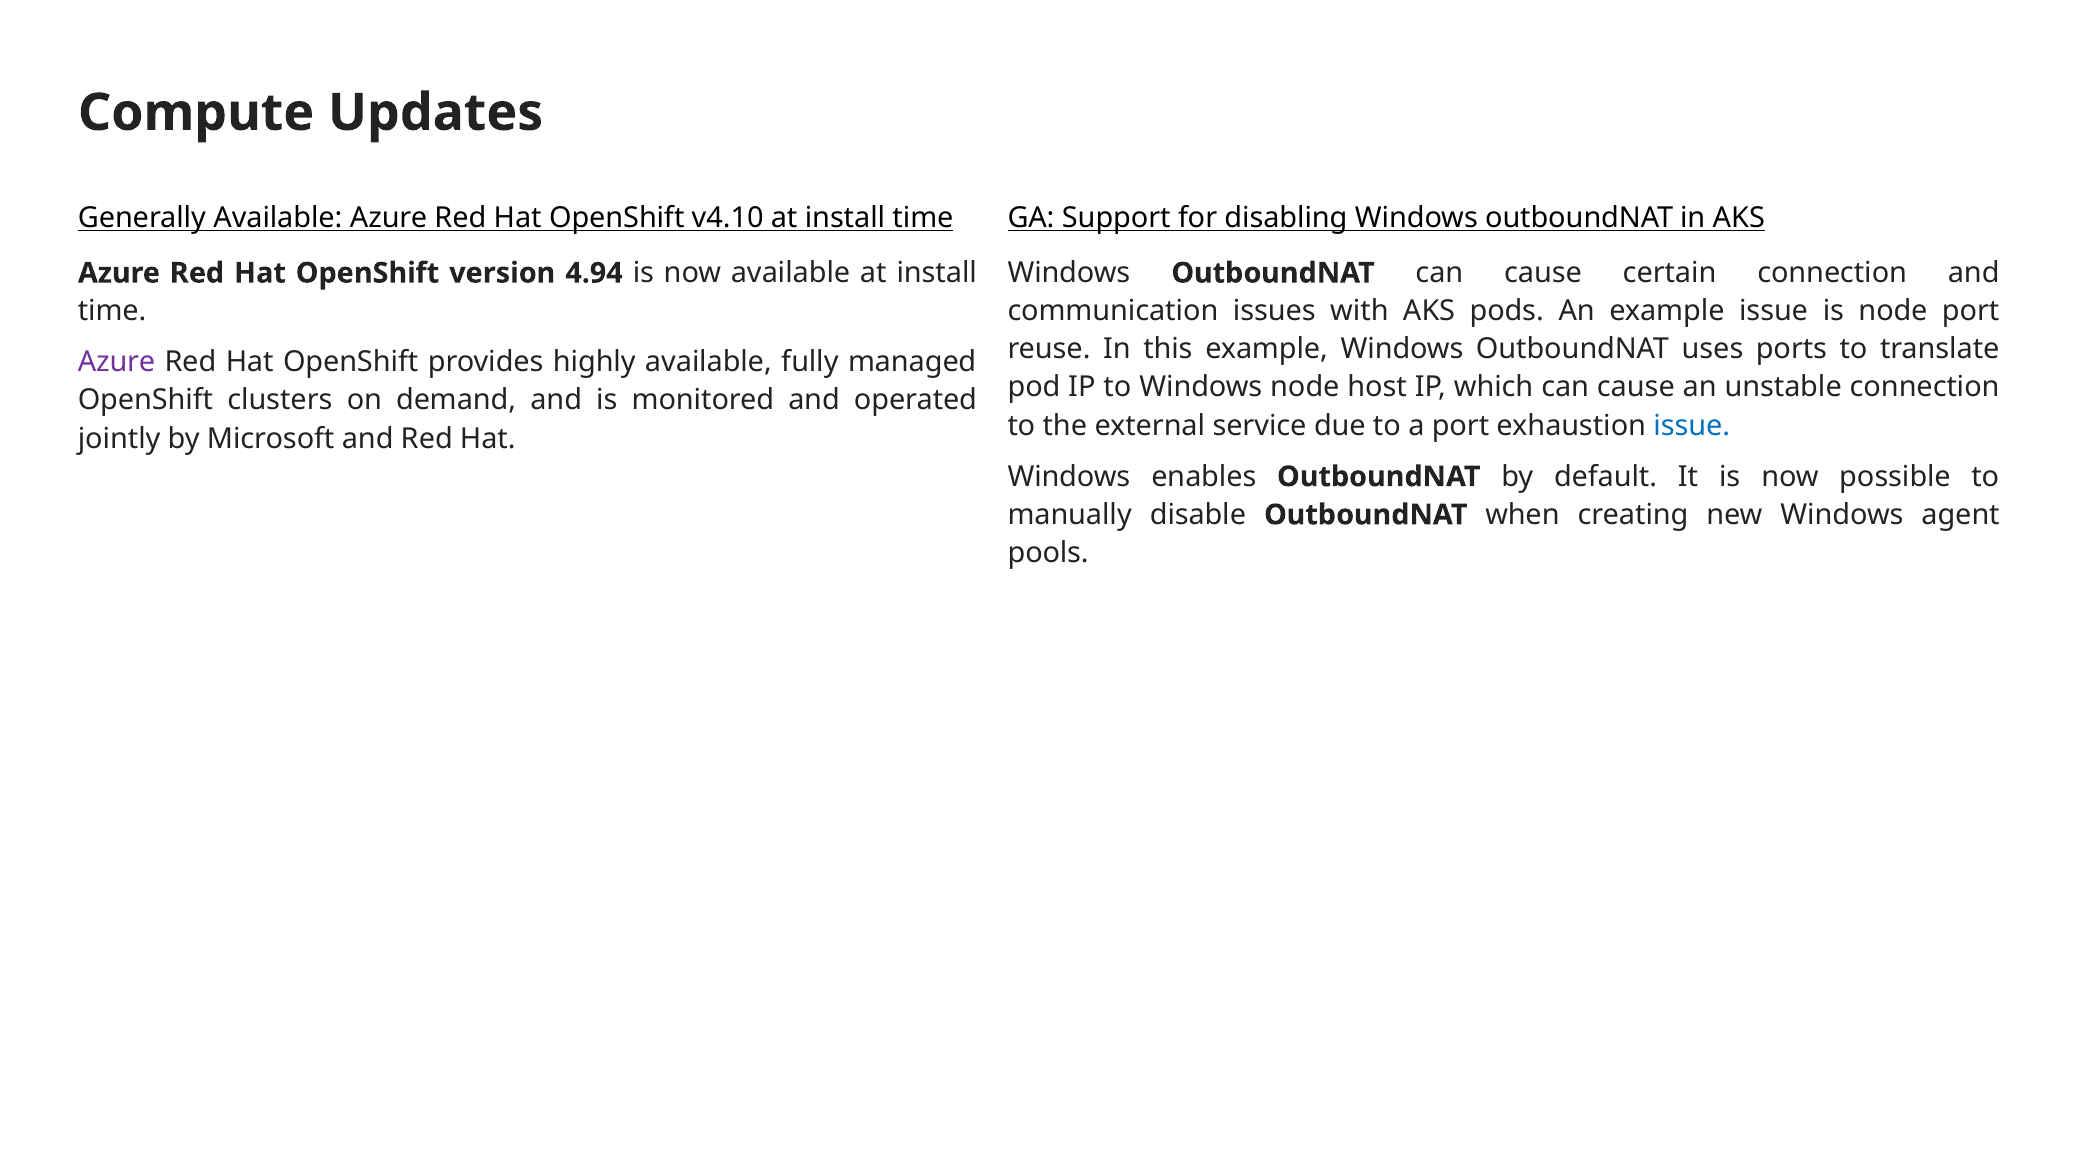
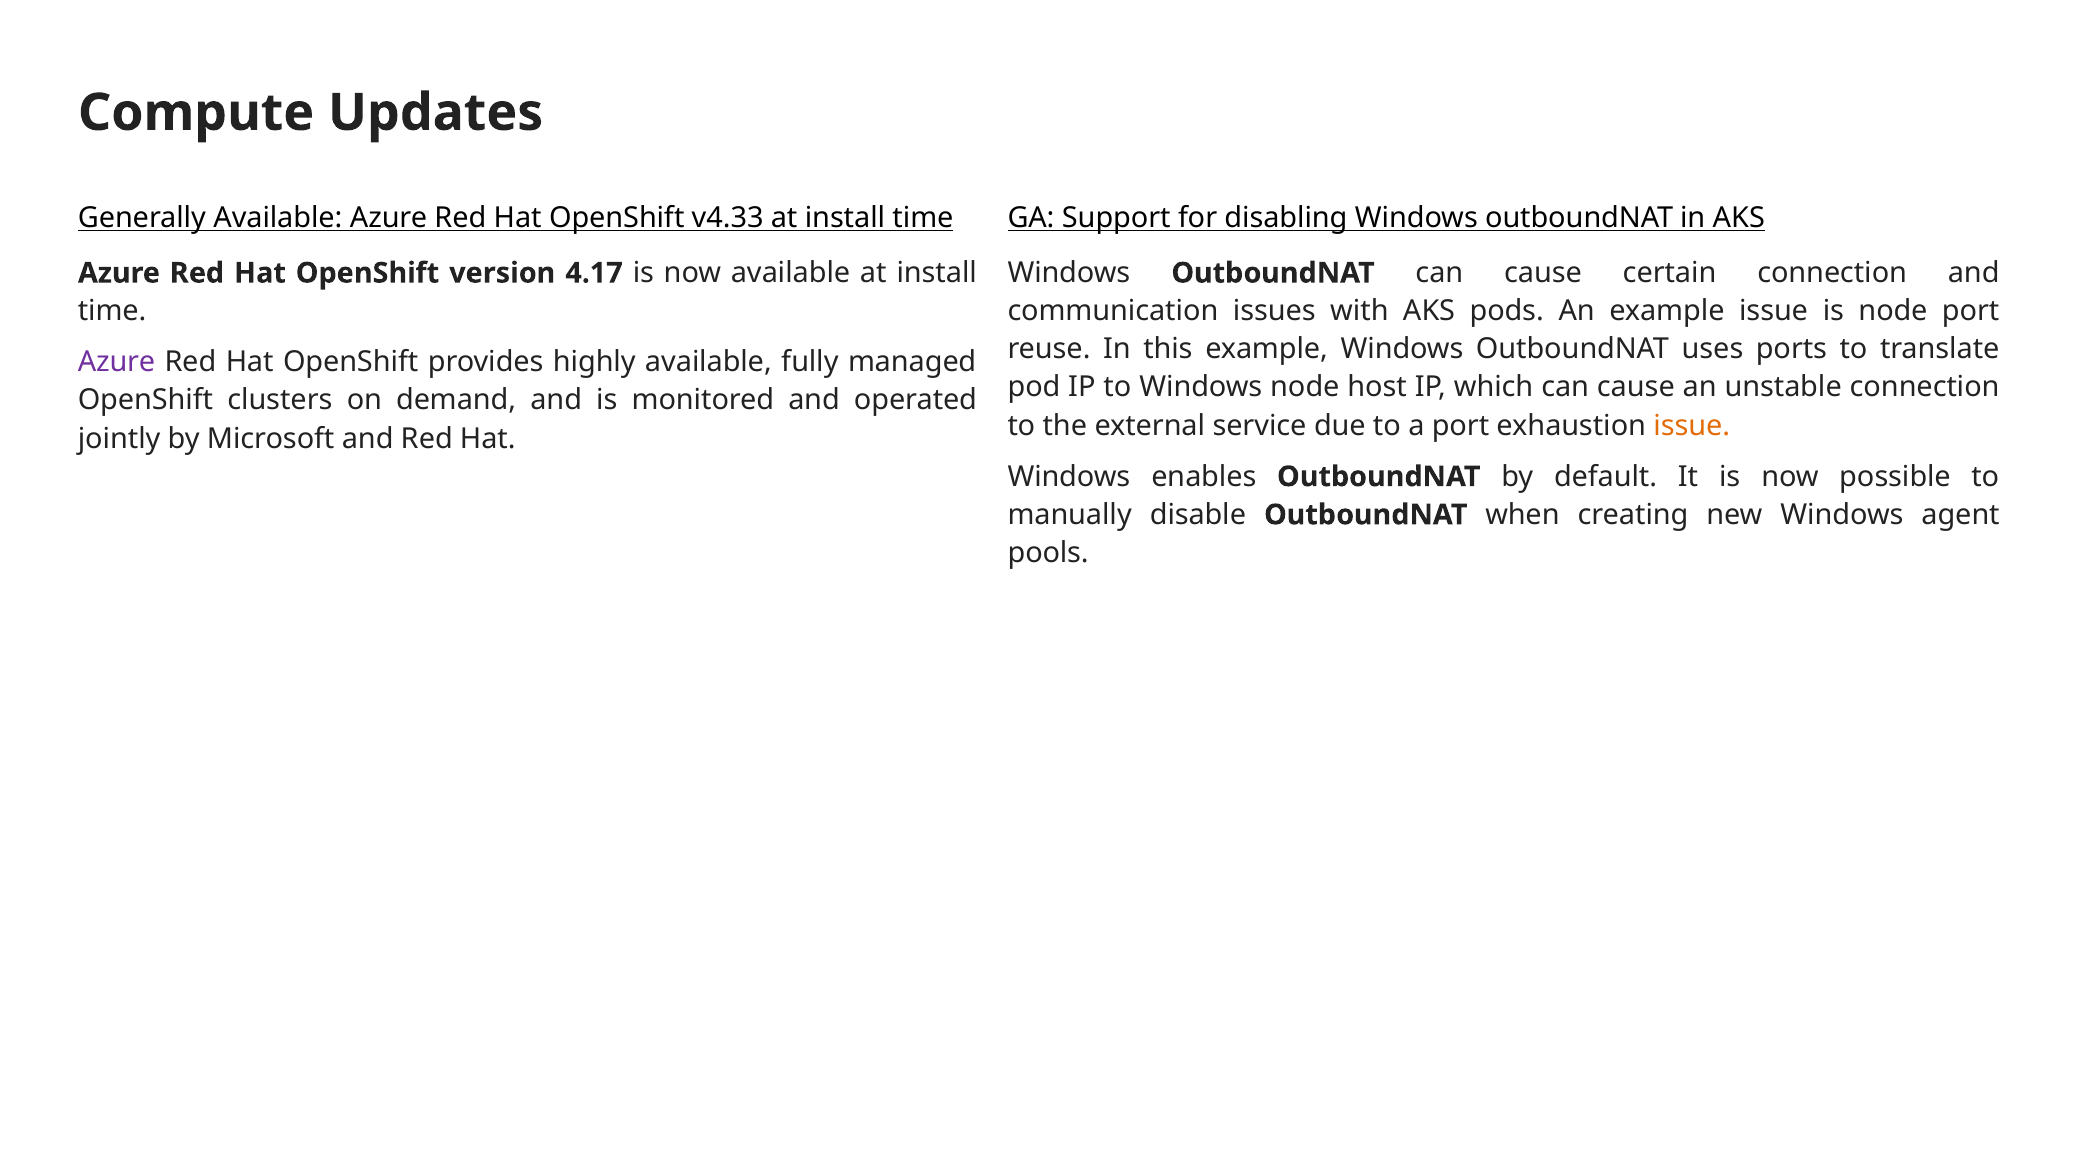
v4.10: v4.10 -> v4.33 (728, 217)
4.94: 4.94 -> 4.17 (594, 273)
issue colour: blue -> orange (1692, 426)
